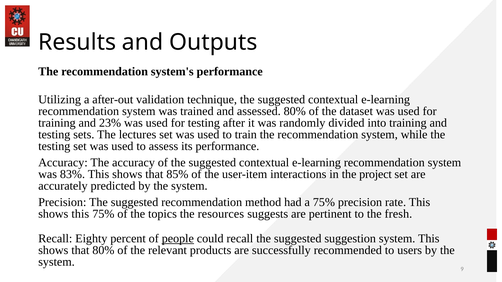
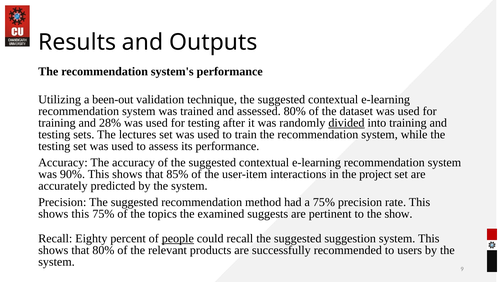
after-out: after-out -> been-out (113, 100)
23%: 23% -> 28% (110, 123)
divided underline: none -> present (346, 123)
83%: 83% -> 90% (72, 175)
resources: resources -> examined (221, 214)
fresh: fresh -> show (399, 214)
